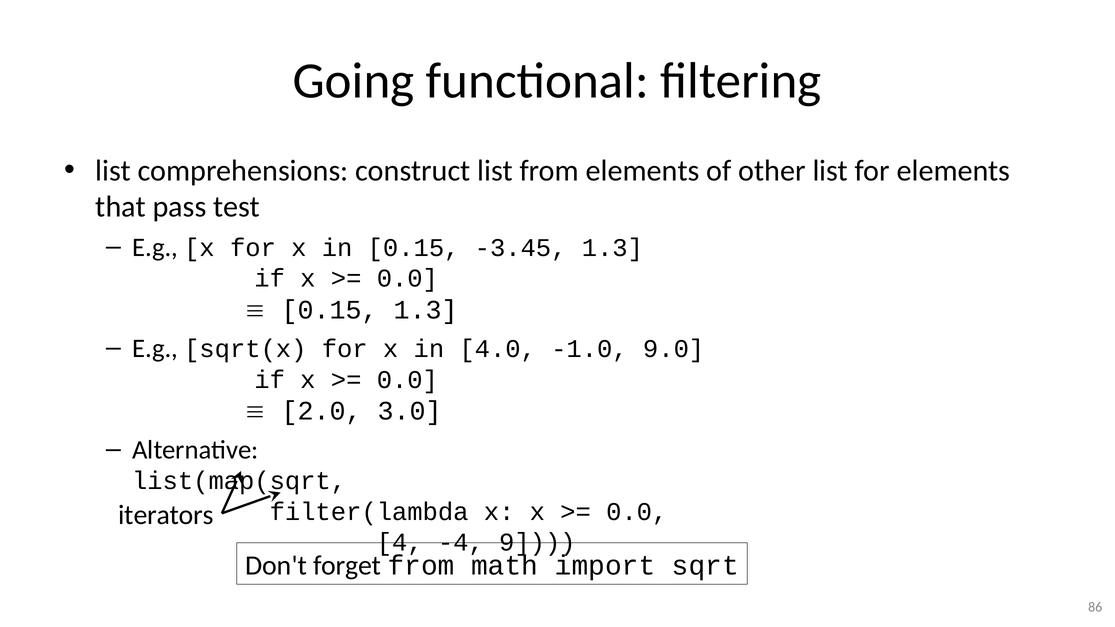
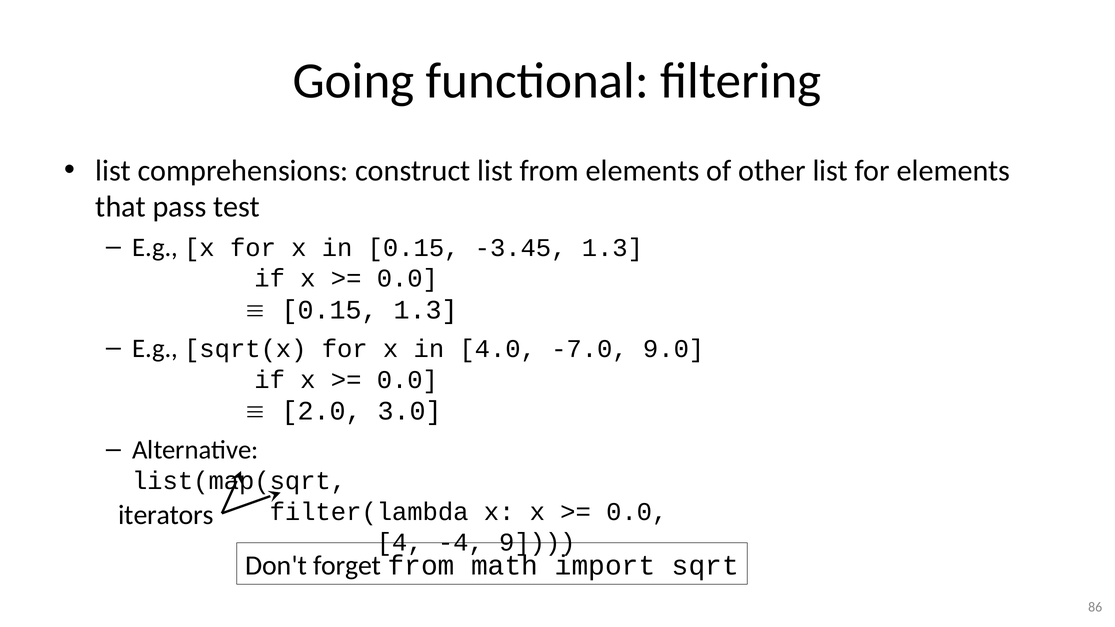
-1.0: -1.0 -> -7.0 (589, 349)
